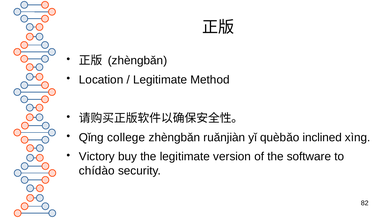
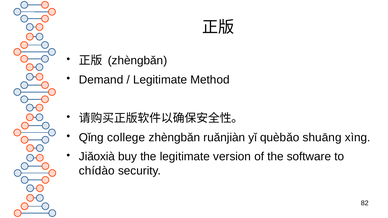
Location: Location -> Demand (101, 80)
inclined: inclined -> shuāng (322, 138)
Victory: Victory -> Jiǎoxià (97, 157)
